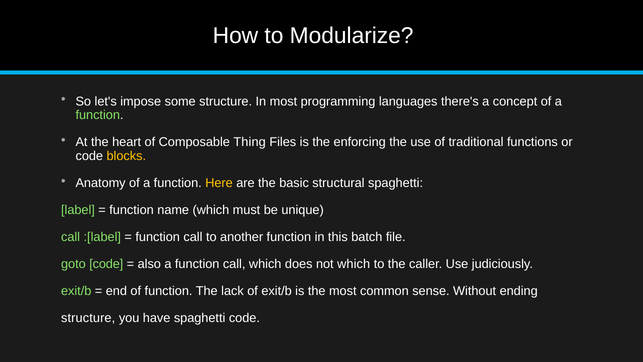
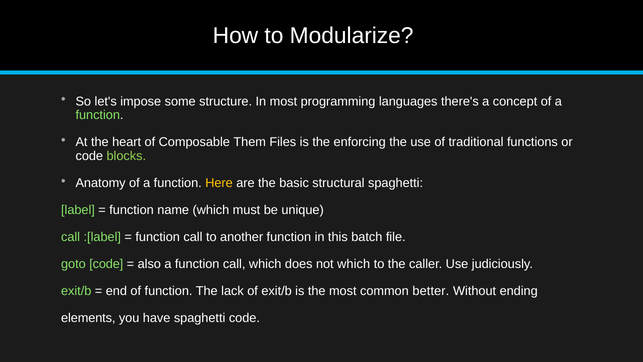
Thing: Thing -> Them (250, 142)
blocks colour: yellow -> light green (126, 156)
sense: sense -> better (431, 291)
structure: structure -> elements (88, 318)
